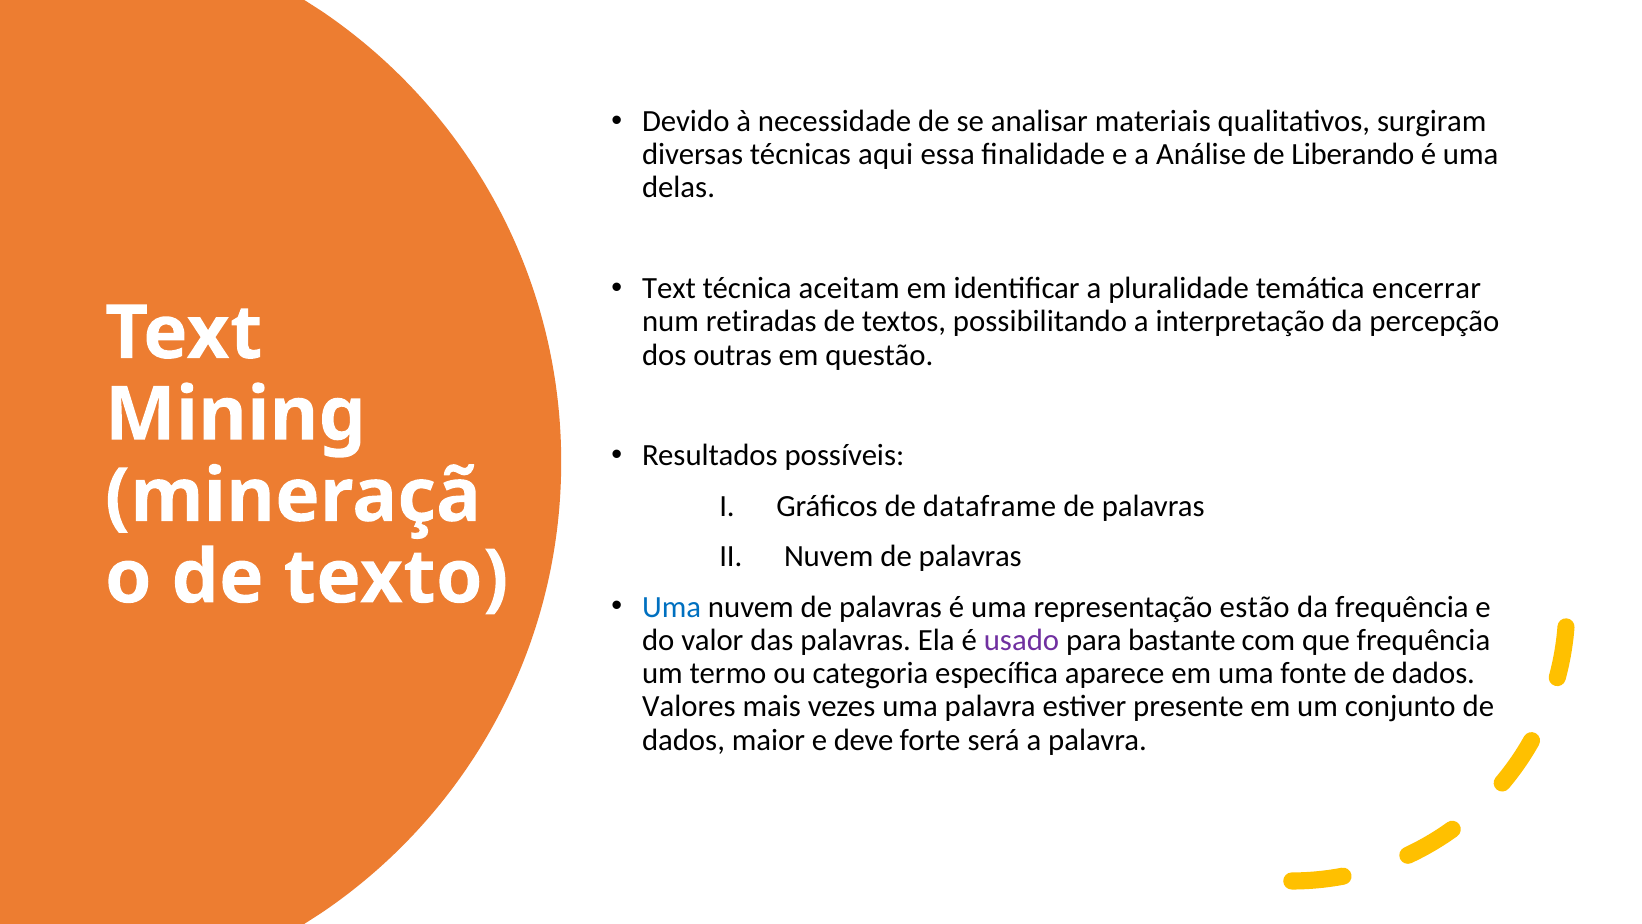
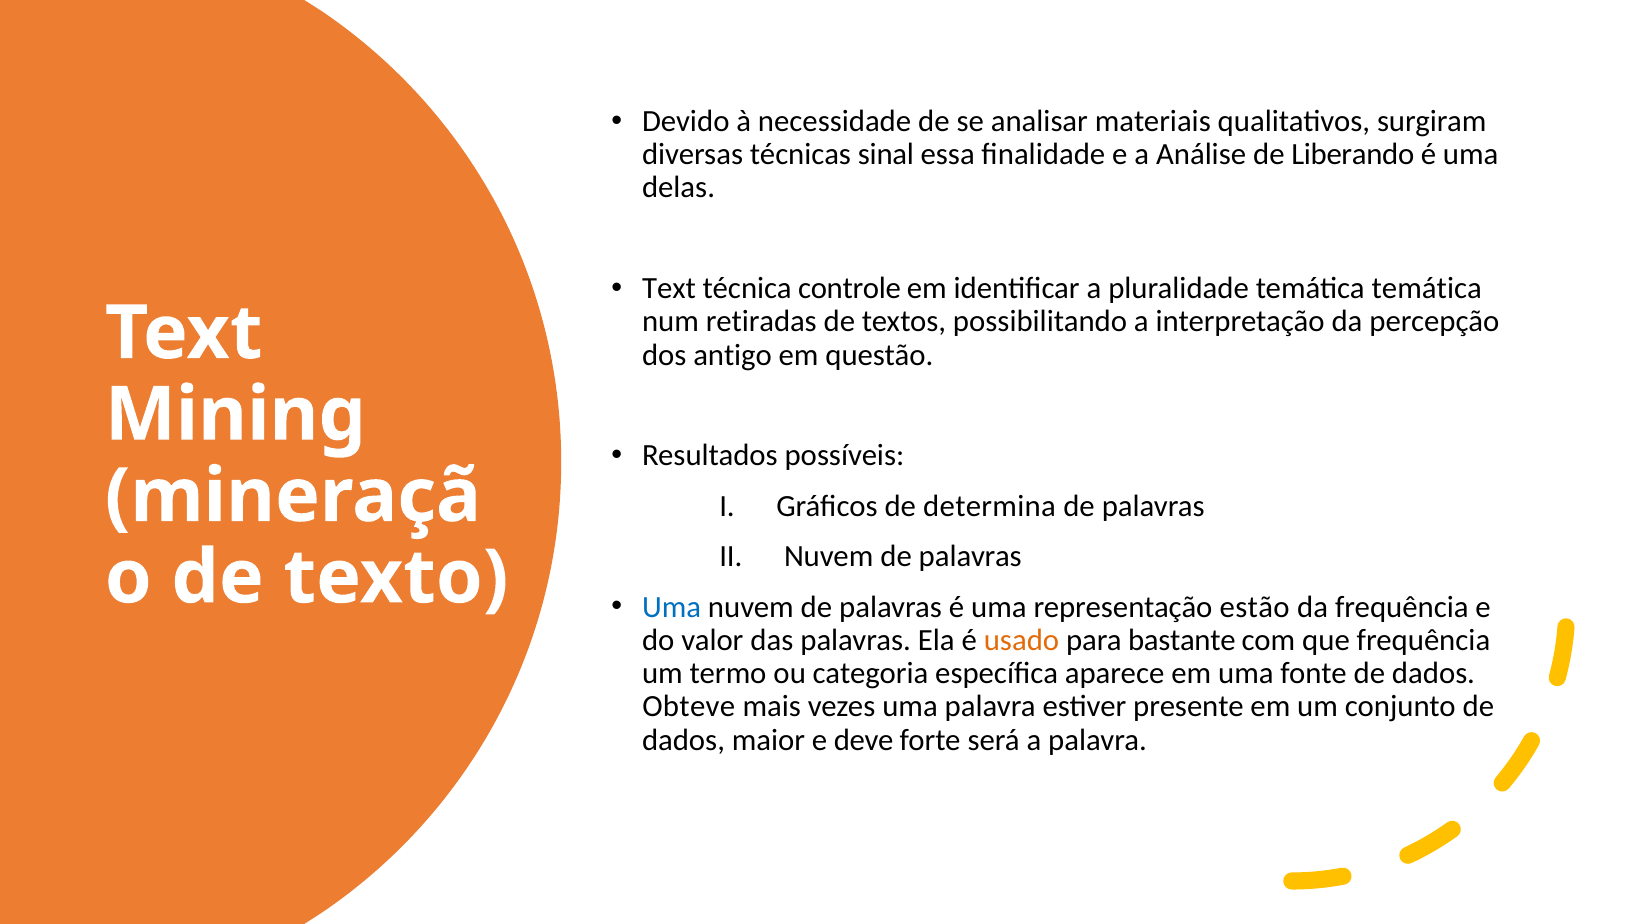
aqui: aqui -> sinal (886, 154)
aceitam: aceitam -> controle (849, 288)
temática encerrar: encerrar -> temática (1427, 288)
outras: outras -> antigo (733, 355)
dataframe: dataframe -> determina (990, 506)
usado colour: purple -> orange (1021, 640)
Valores: Valores -> Obteve (689, 706)
